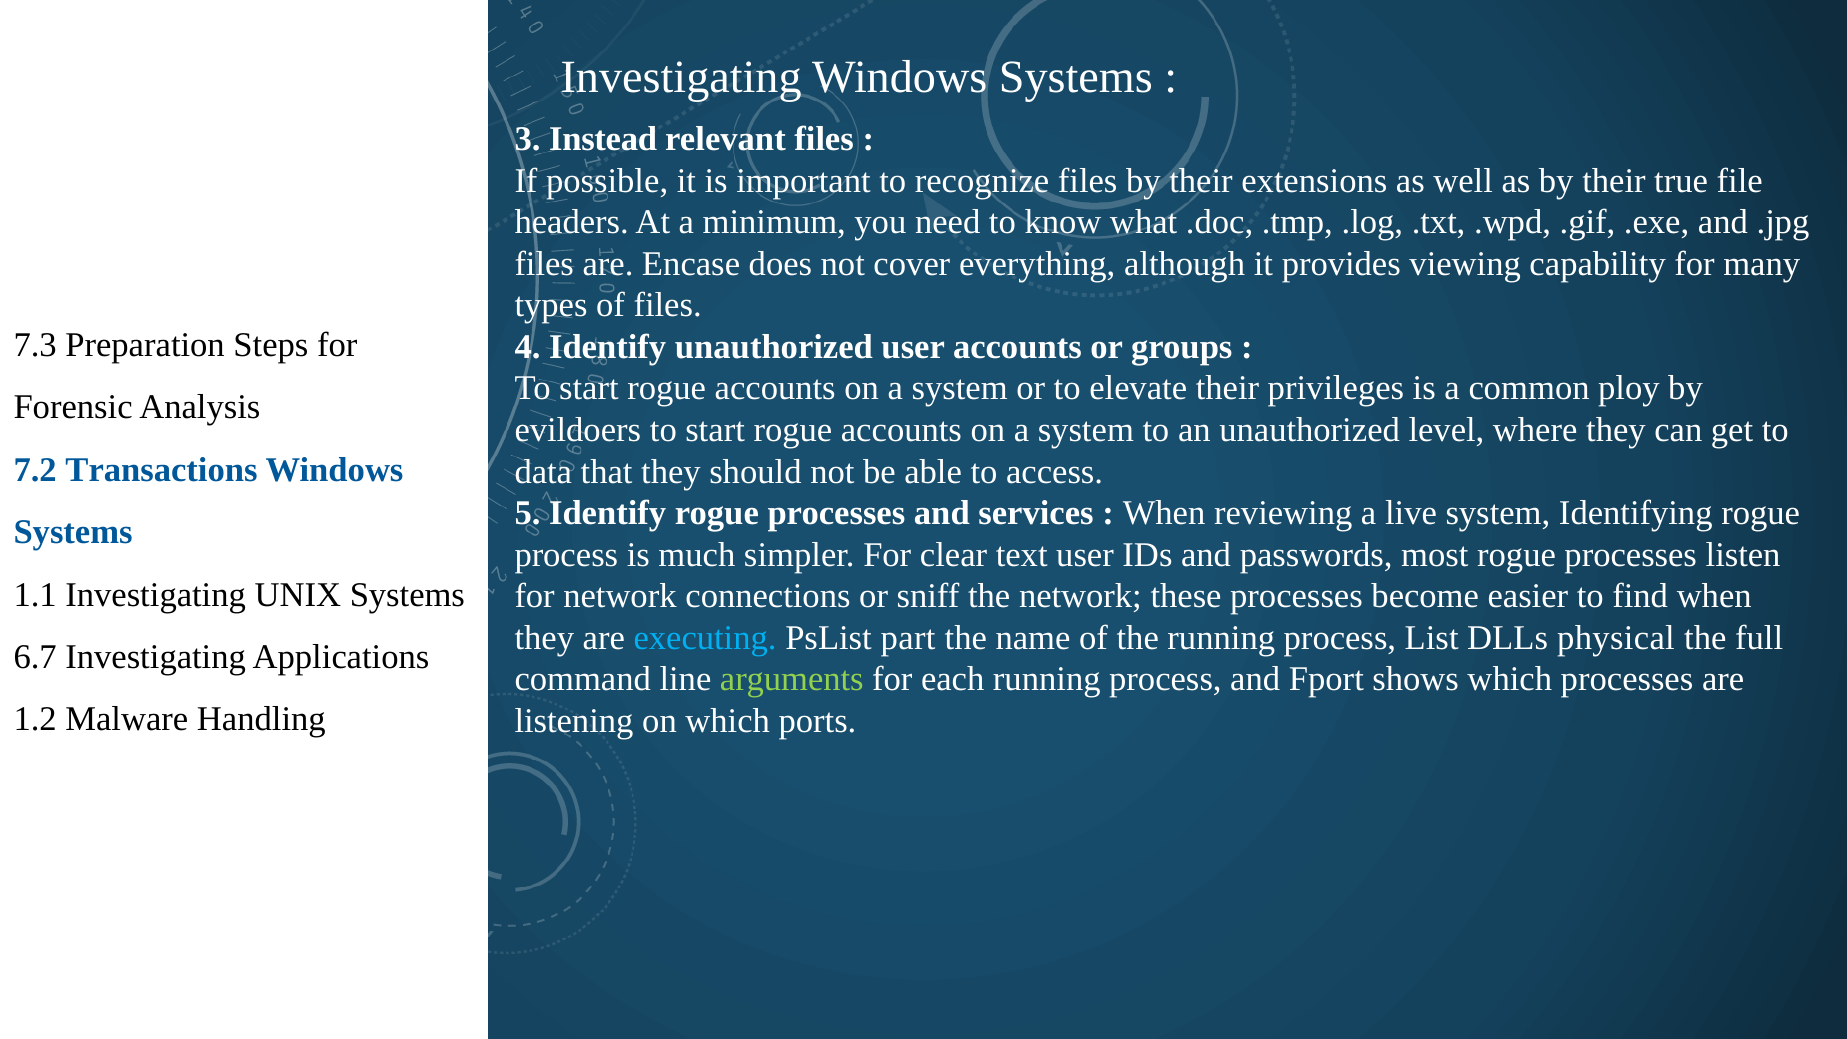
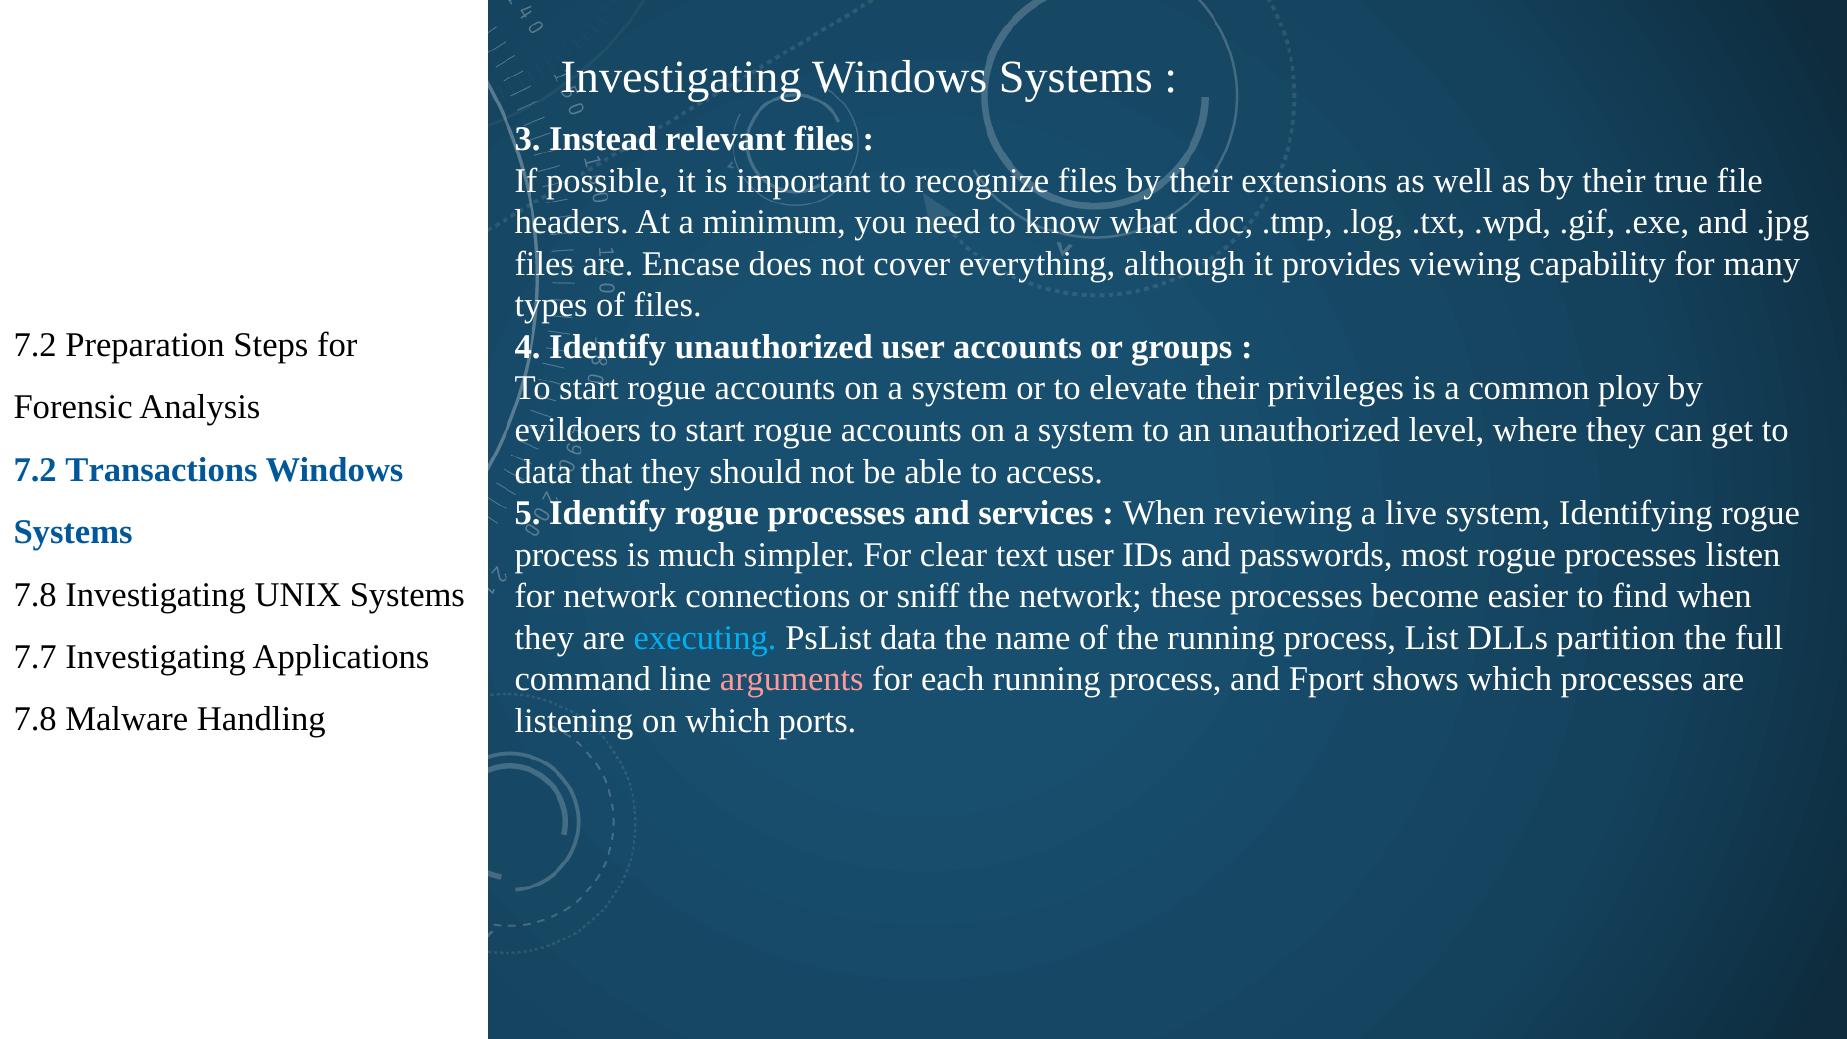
7.3: 7.3 -> 7.2 (35, 345)
1.1: 1.1 -> 7.8 (35, 595)
PsList part: part -> data (908, 638)
physical: physical -> partition (1616, 638)
6.7: 6.7 -> 7.7 (35, 657)
arguments colour: light green -> pink (792, 679)
1.2: 1.2 -> 7.8 (35, 719)
